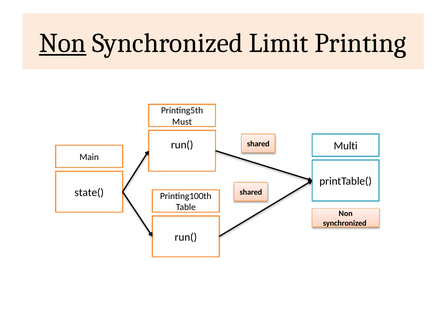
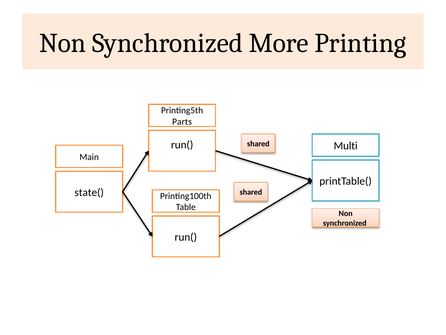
Non underline: present -> none (63, 43)
Limit: Limit -> More (279, 43)
Must: Must -> Parts (182, 121)
